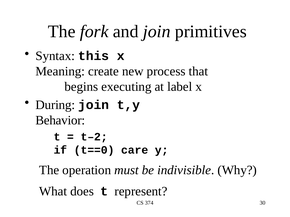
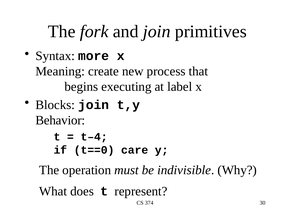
this: this -> more (94, 56)
During: During -> Blocks (55, 105)
t–2: t–2 -> t–4 (94, 137)
